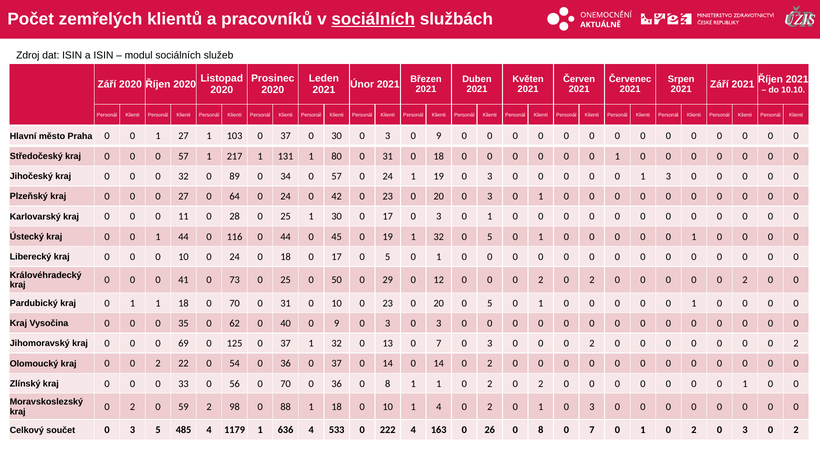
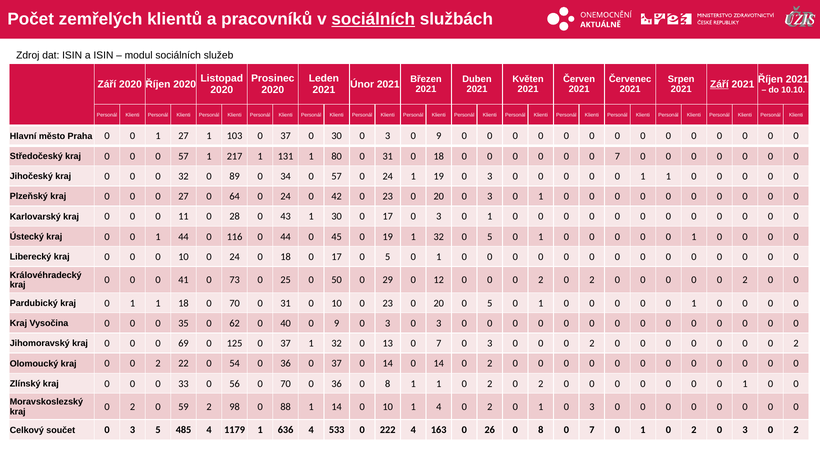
Září underline: none -> present (719, 84)
1: 1 -> 7 (617, 156)
0 0 1 3: 3 -> 1 (668, 176)
28 0 25: 25 -> 43 (286, 217)
88 1 18: 18 -> 14 (337, 407)
